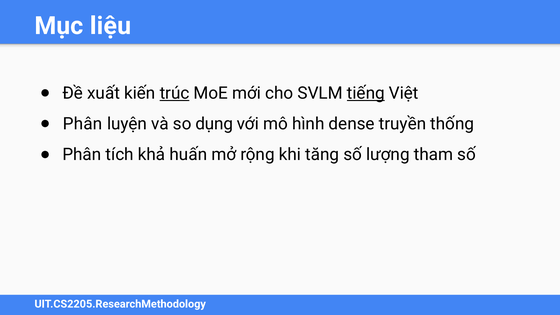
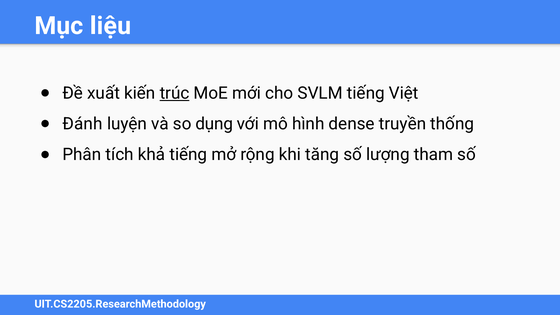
tiếng underline: present -> none (366, 93)
Phân: Phân -> Đánh (83, 124)
khả huấn: huấn -> tiếng (188, 155)
